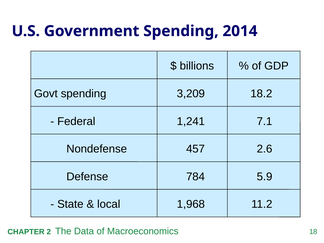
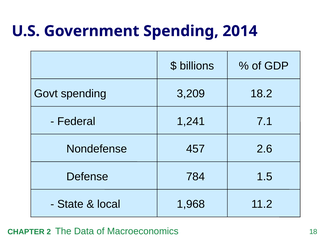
5.9: 5.9 -> 1.5 (265, 177)
